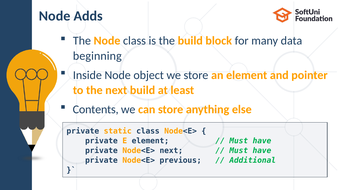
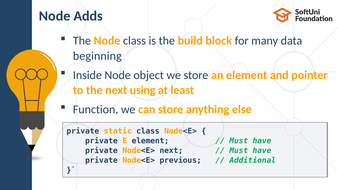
next build: build -> using (143, 90)
Contents: Contents -> Function (96, 110)
